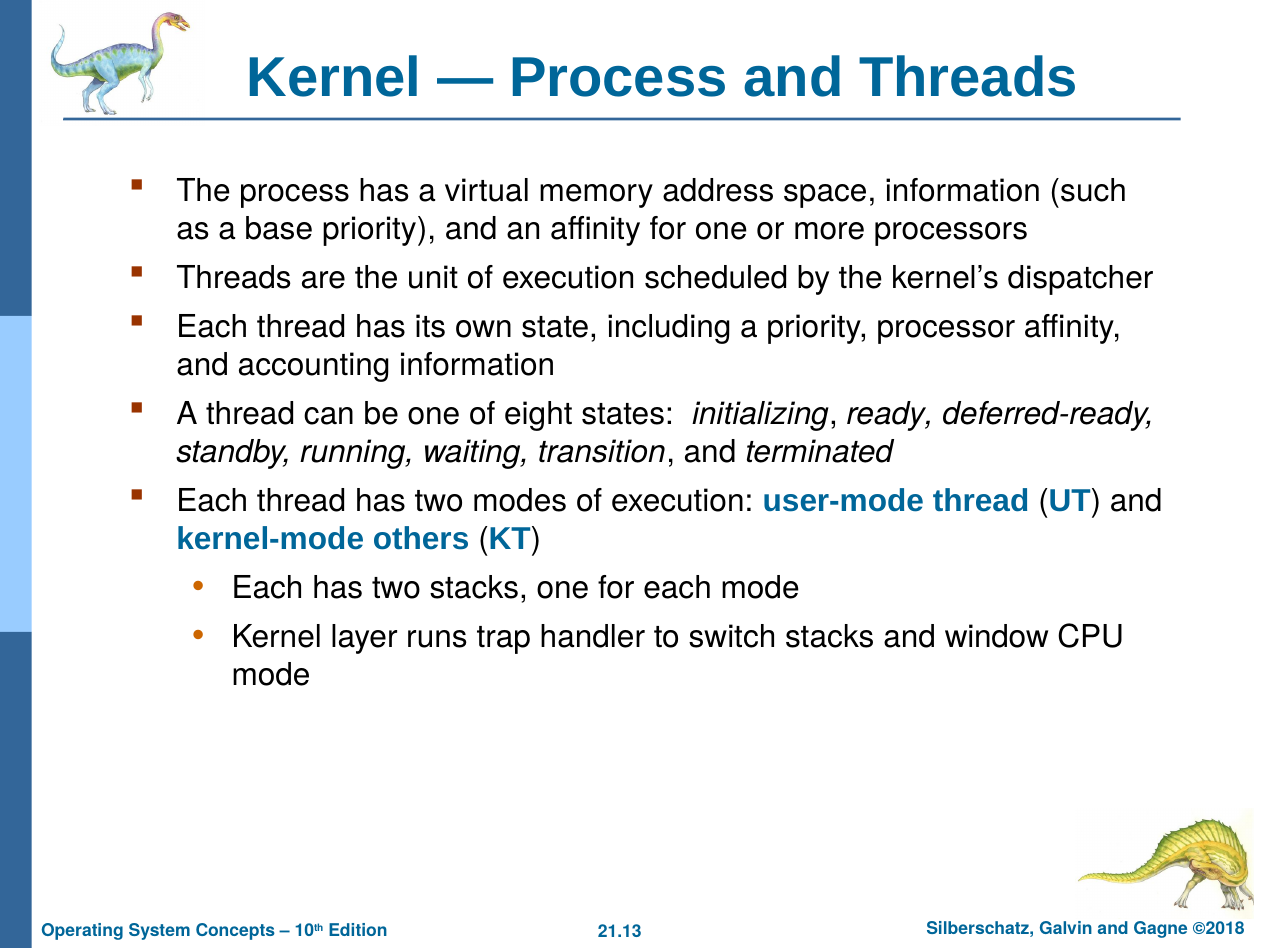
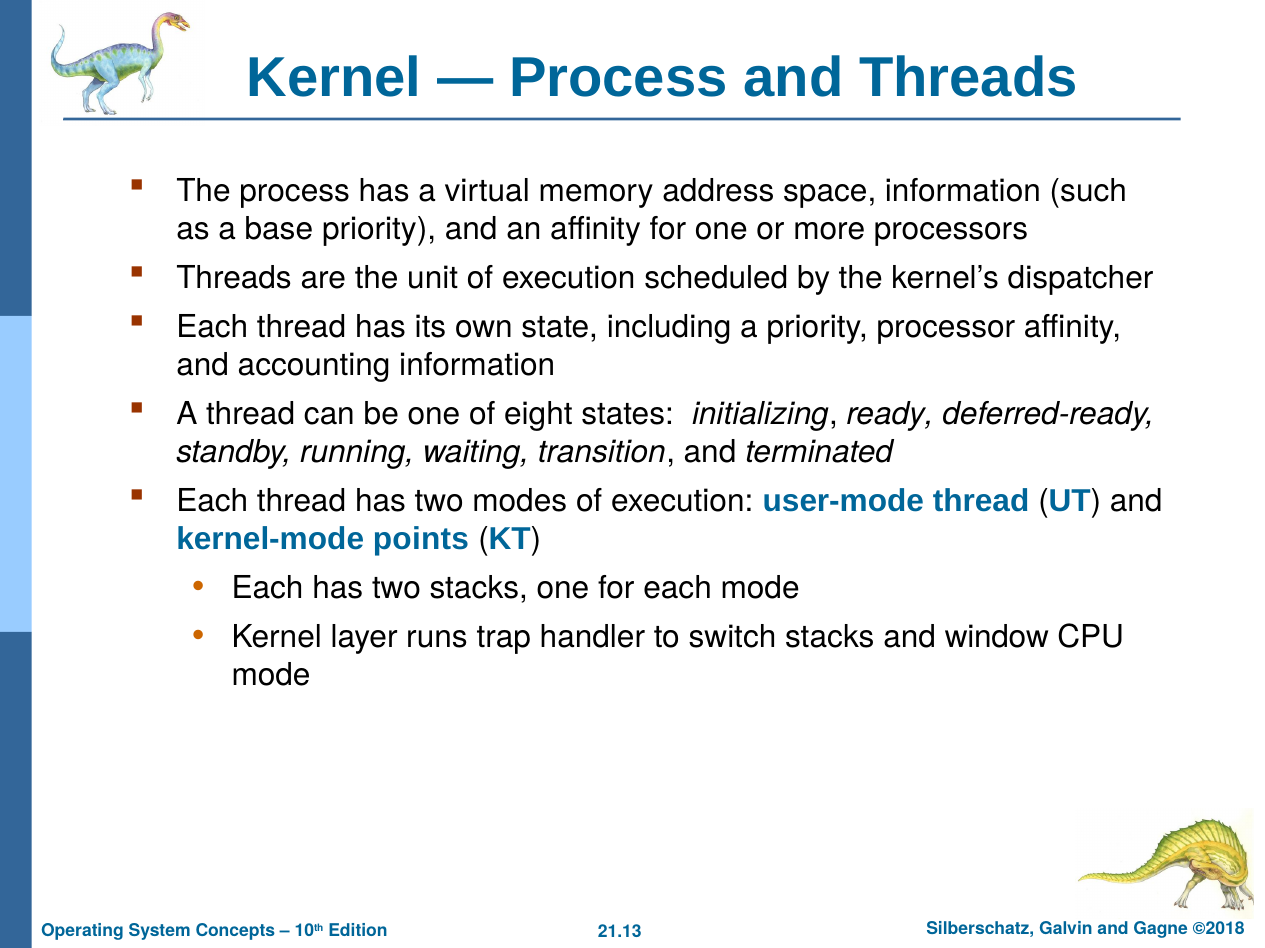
others: others -> points (421, 540)
